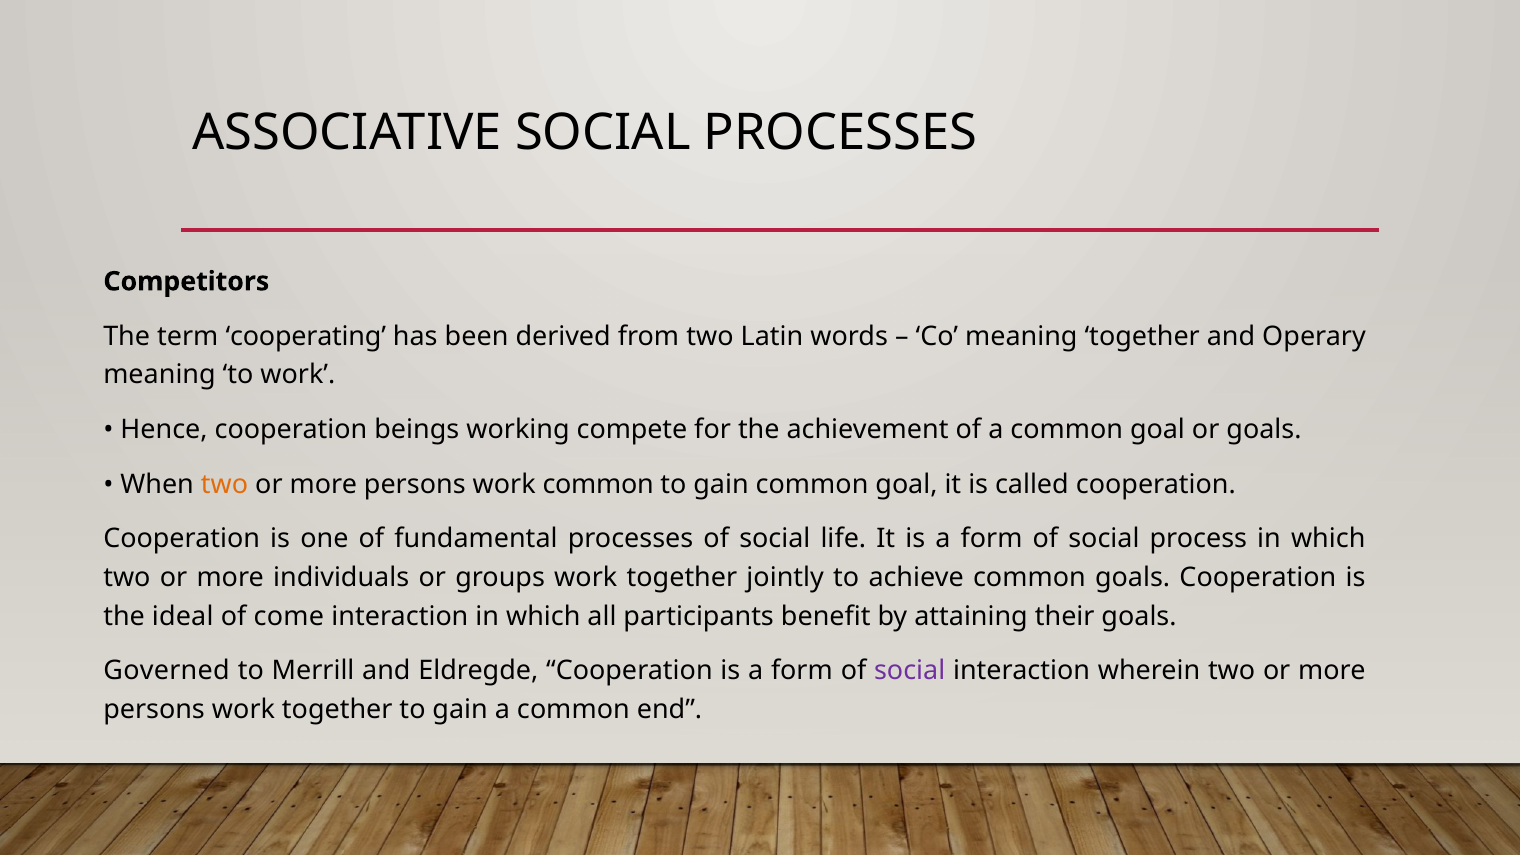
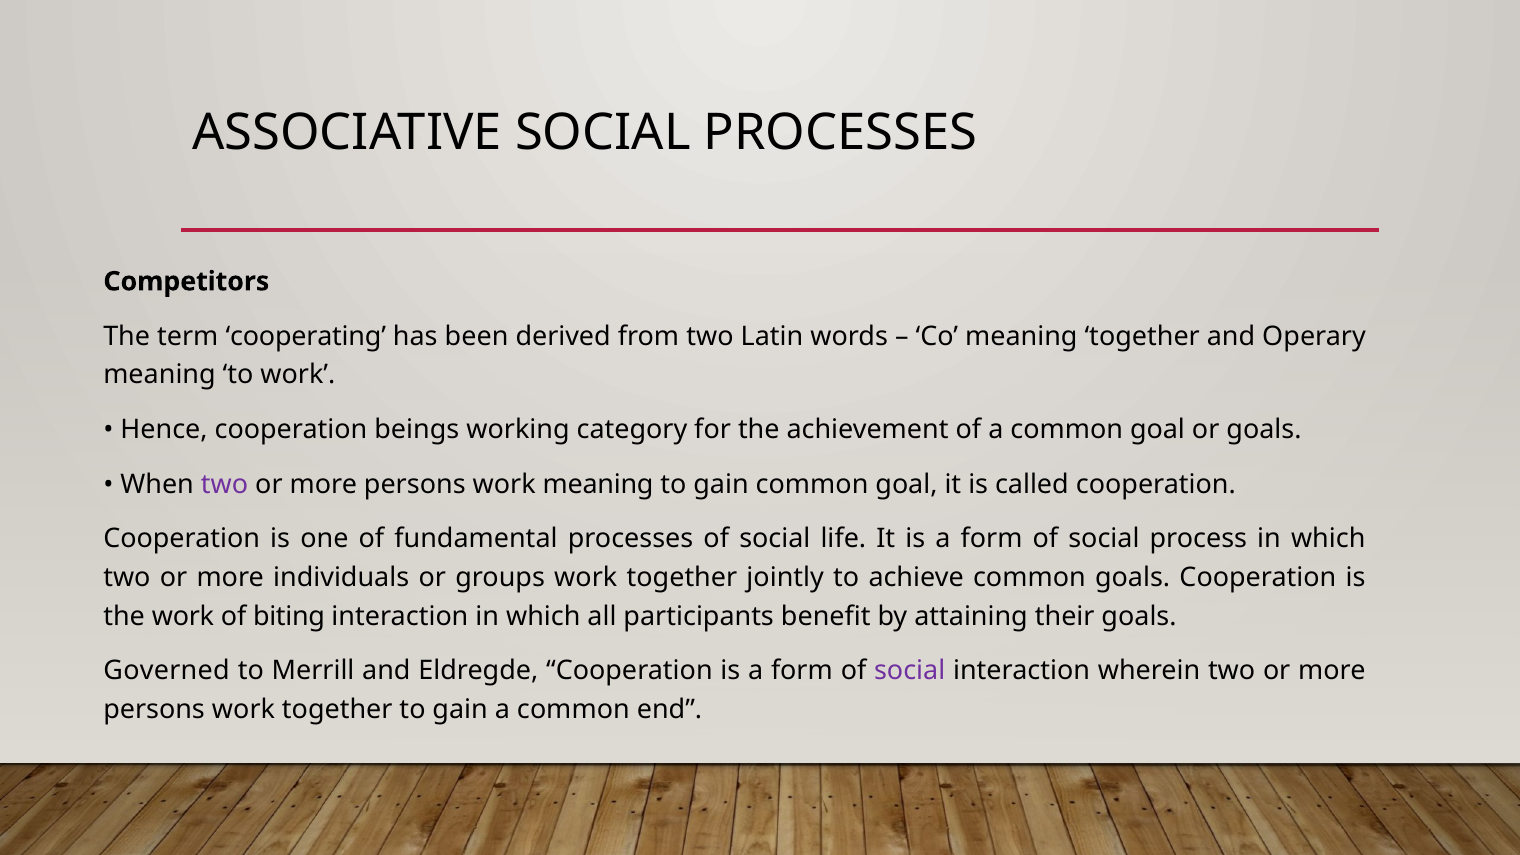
compete: compete -> category (632, 430)
two colour: orange -> purple (225, 484)
work common: common -> meaning (598, 484)
the ideal: ideal -> work (183, 616)
come: come -> biting (289, 616)
